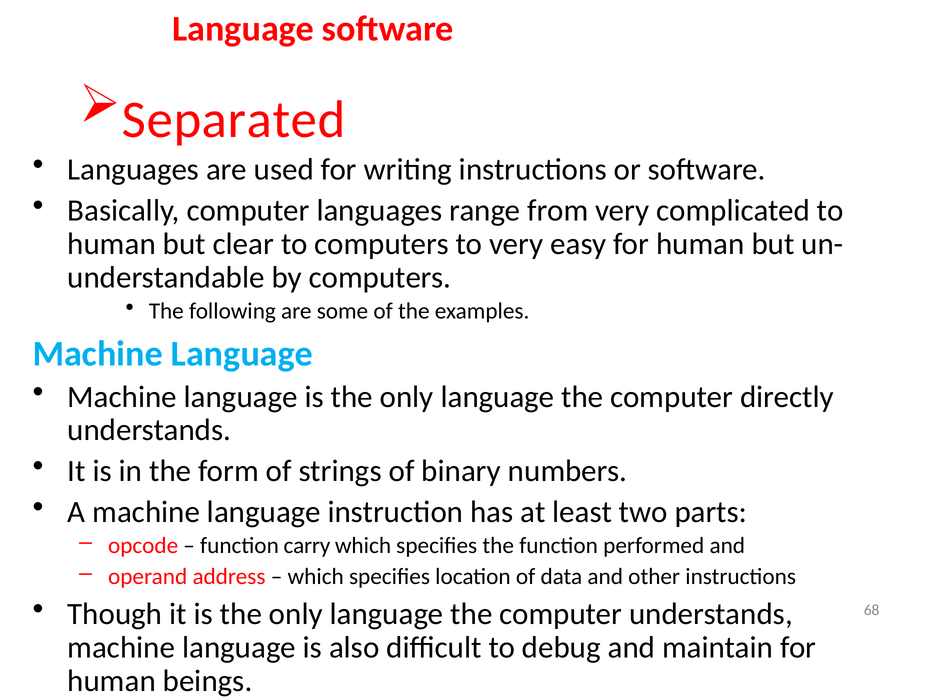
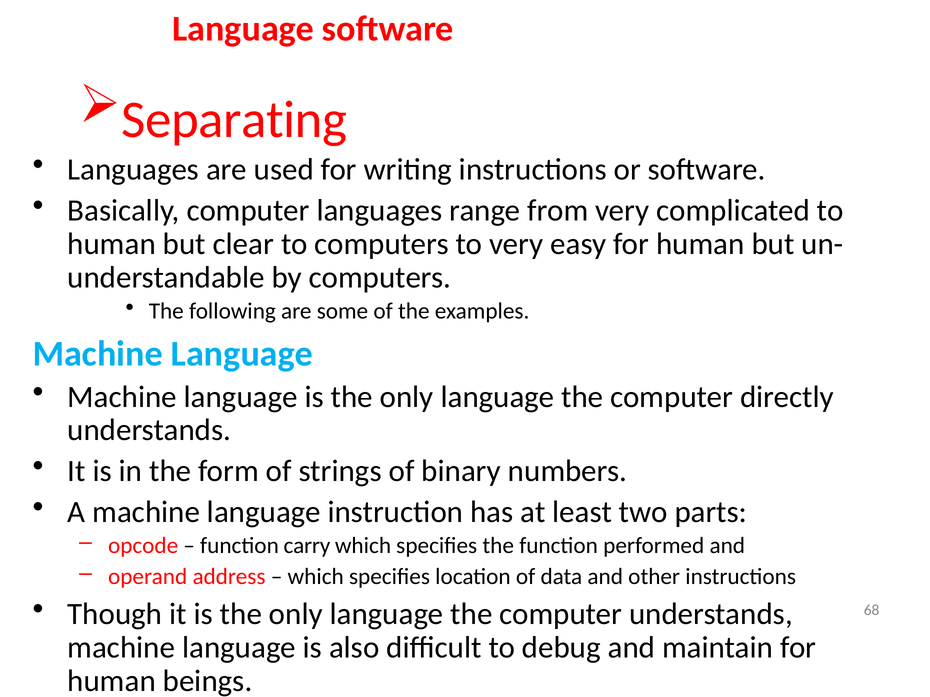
Separated: Separated -> Separating (234, 120)
